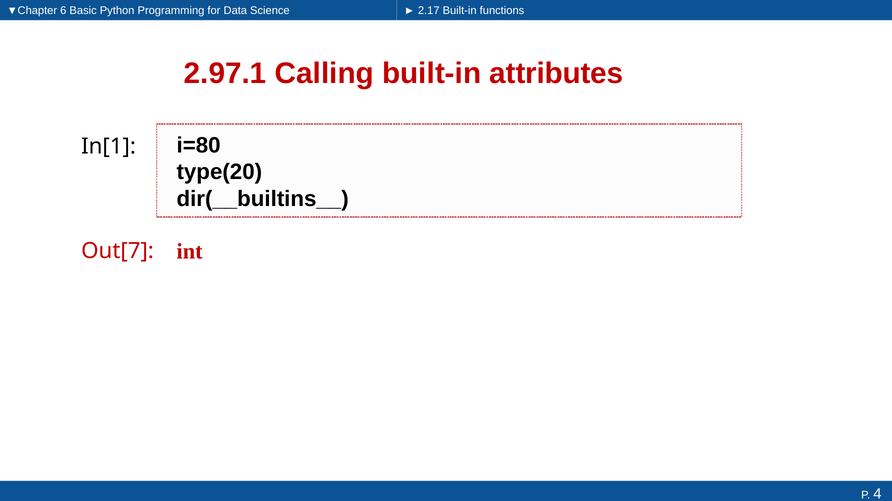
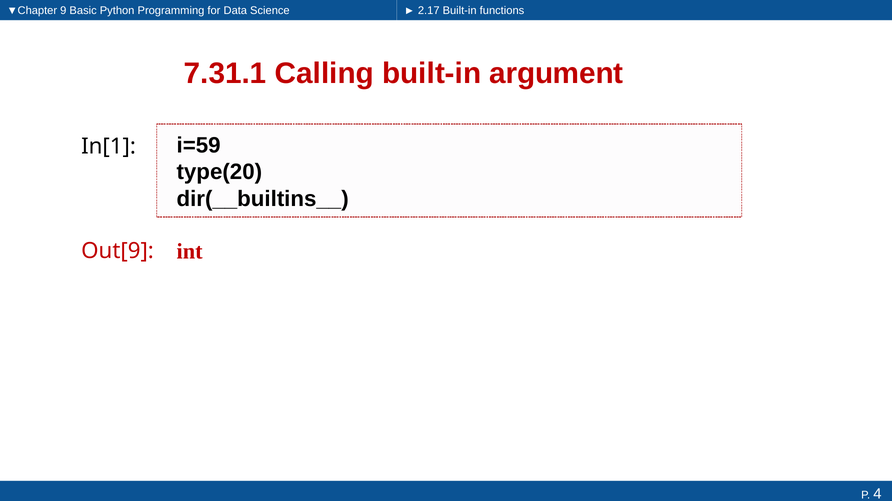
6: 6 -> 9 (63, 11)
2.97.1: 2.97.1 -> 7.31.1 (225, 74)
attributes: attributes -> argument (556, 74)
i=80: i=80 -> i=59 (199, 146)
Out[7: Out[7 -> Out[9 (118, 251)
